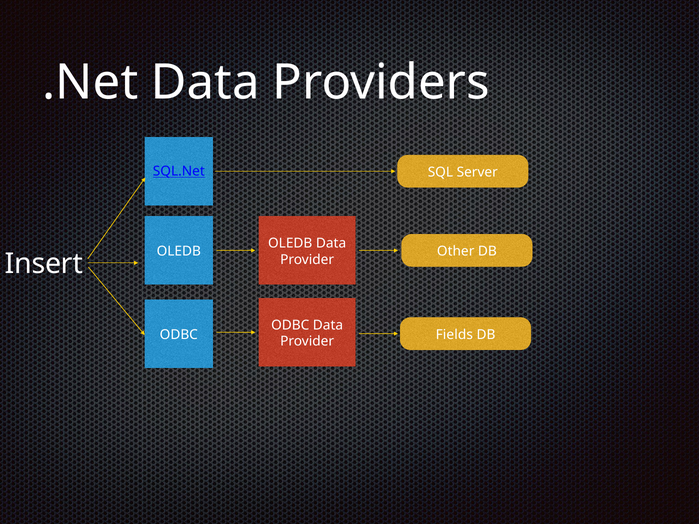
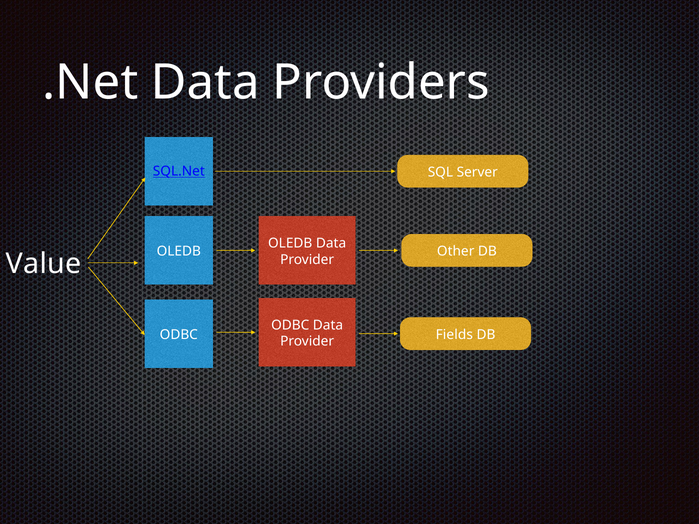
Insert: Insert -> Value (44, 264)
